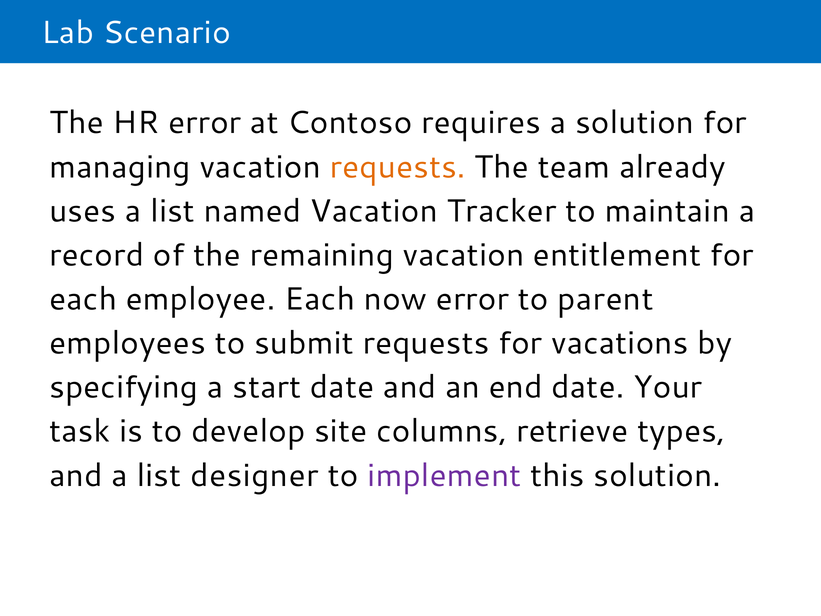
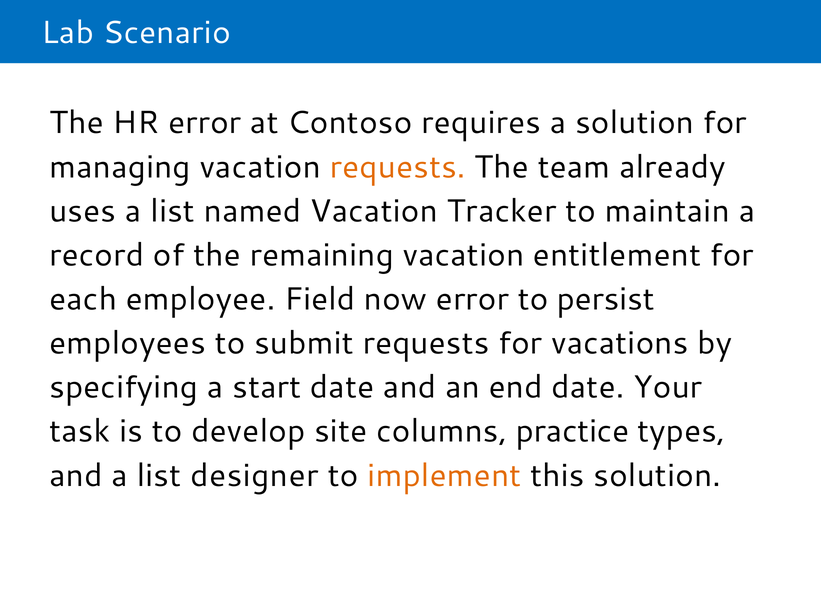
employee Each: Each -> Field (320, 299)
parent: parent -> persist (606, 299)
retrieve: retrieve -> practice (573, 431)
implement colour: purple -> orange (444, 475)
